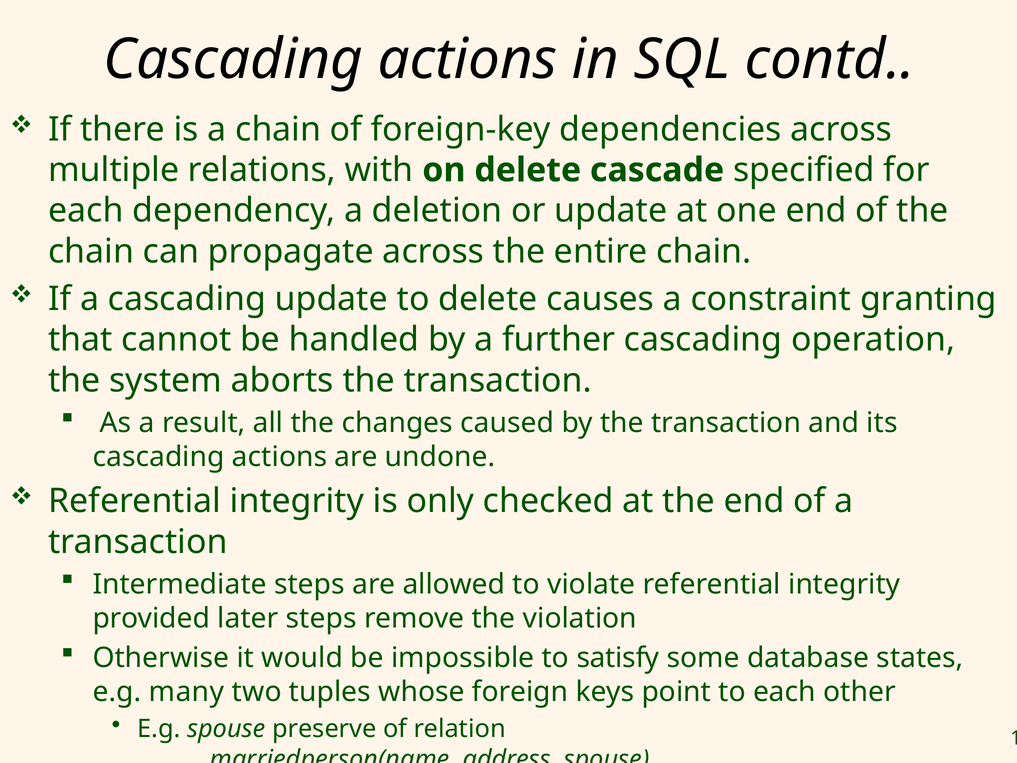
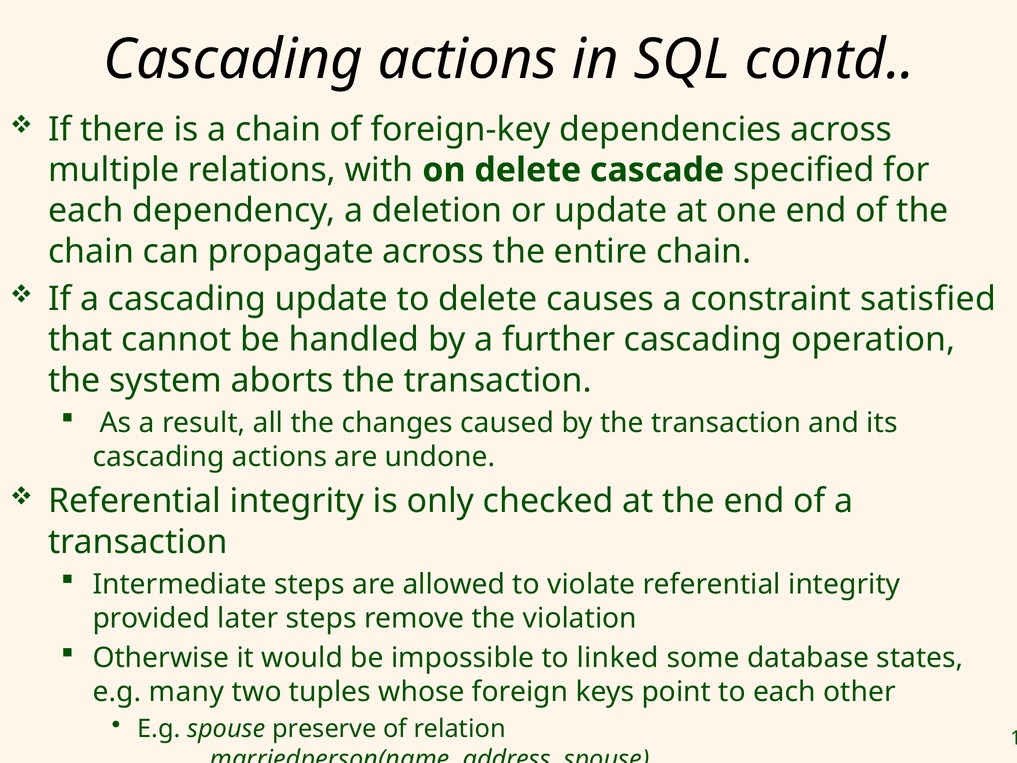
granting: granting -> satisfied (928, 299)
satisfy: satisfy -> linked (618, 658)
